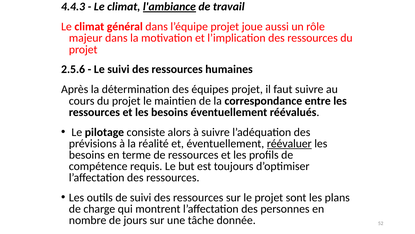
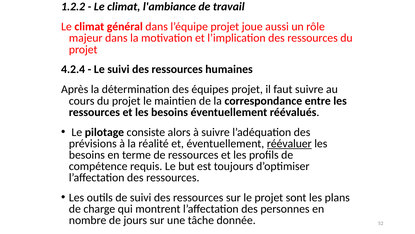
4.4.3: 4.4.3 -> 1.2.2 (73, 7)
l'ambiance underline: present -> none (169, 7)
2.5.6: 2.5.6 -> 4.2.4 (73, 69)
